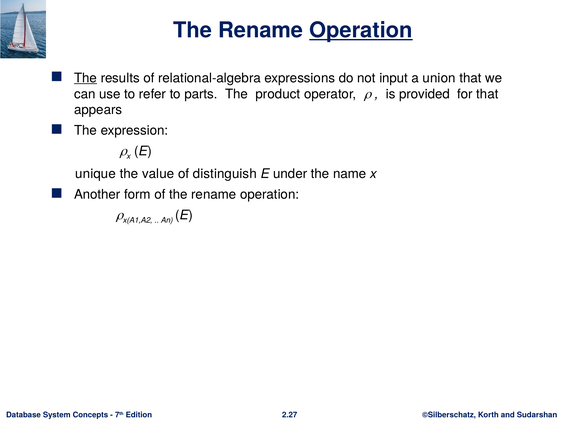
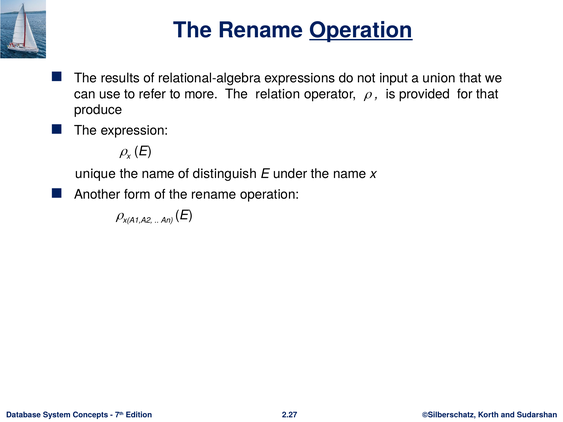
The underline: present -> none (86, 78)
parts: parts -> more (201, 94)
product: product -> relation (278, 94)
appears: appears -> produce (98, 110)
value: value -> name (158, 174)
